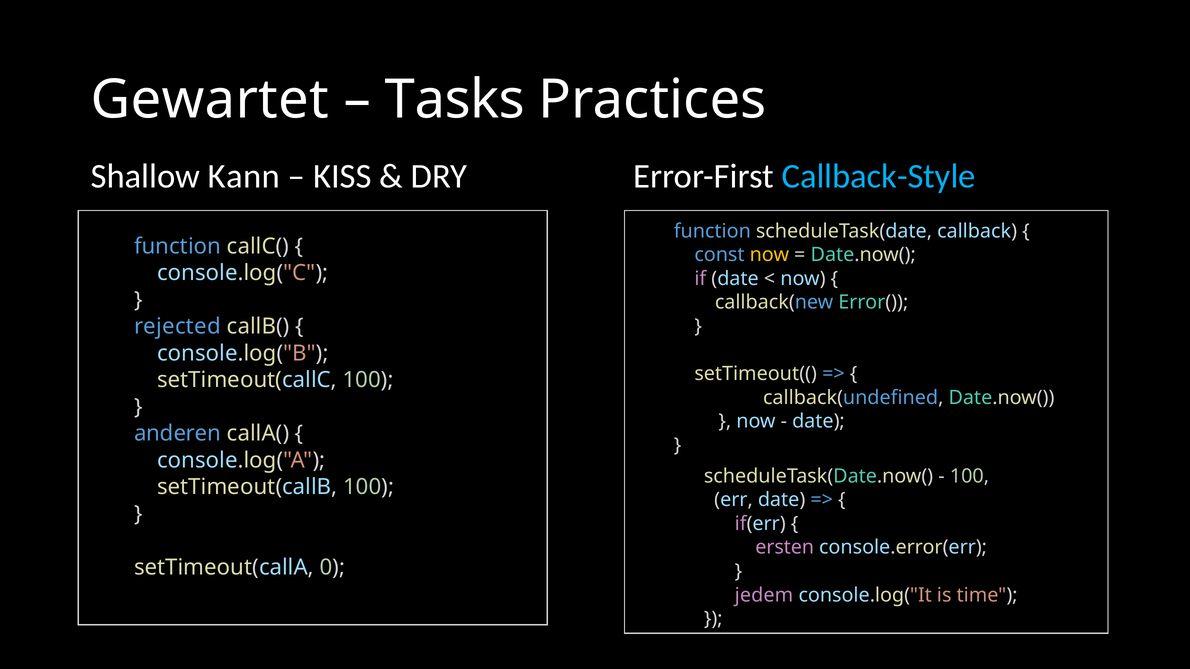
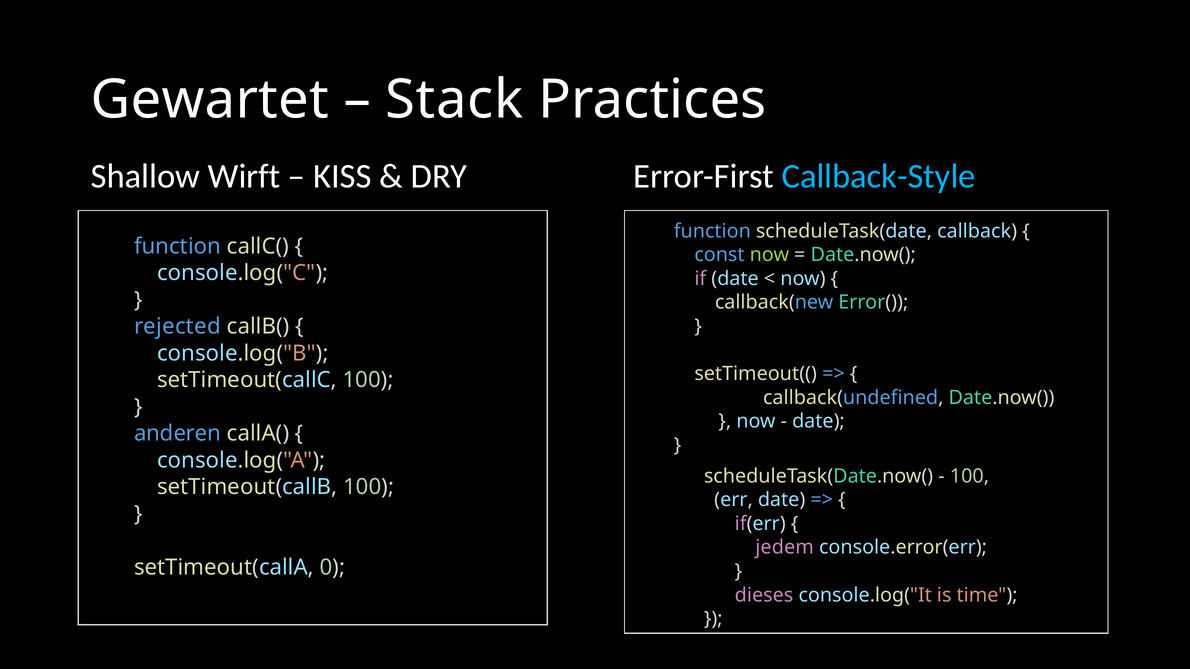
Tasks: Tasks -> Stack (454, 100)
Kann: Kann -> Wirft (244, 176)
now colour: yellow -> light green (769, 255)
ersten: ersten -> jedem (785, 548)
jedem: jedem -> dieses (764, 595)
